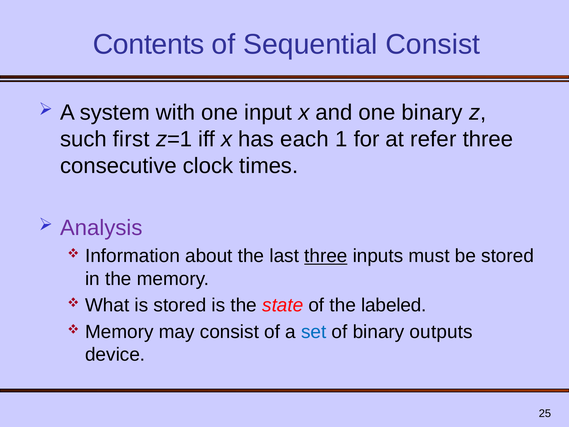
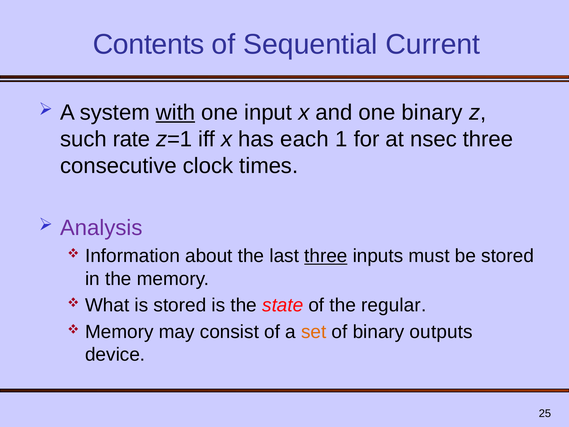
Sequential Consist: Consist -> Current (433, 45)
with underline: none -> present (175, 113)
first: first -> rate (131, 139)
refer: refer -> nsec (433, 139)
labeled: labeled -> regular (394, 305)
set colour: blue -> orange (314, 332)
